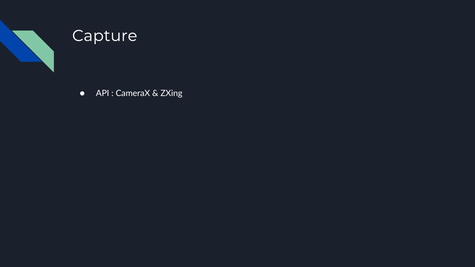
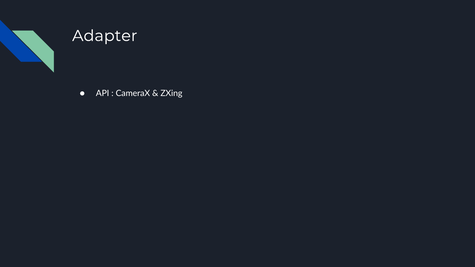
Capture: Capture -> Adapter (105, 36)
